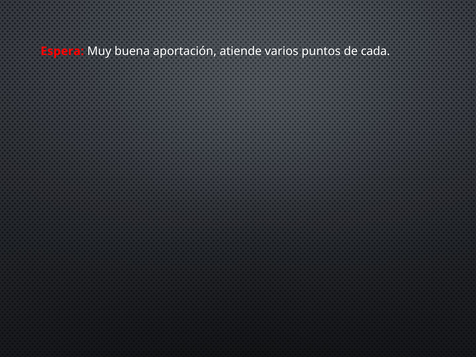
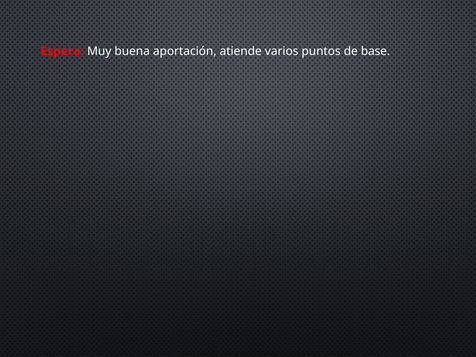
cada: cada -> base (375, 51)
